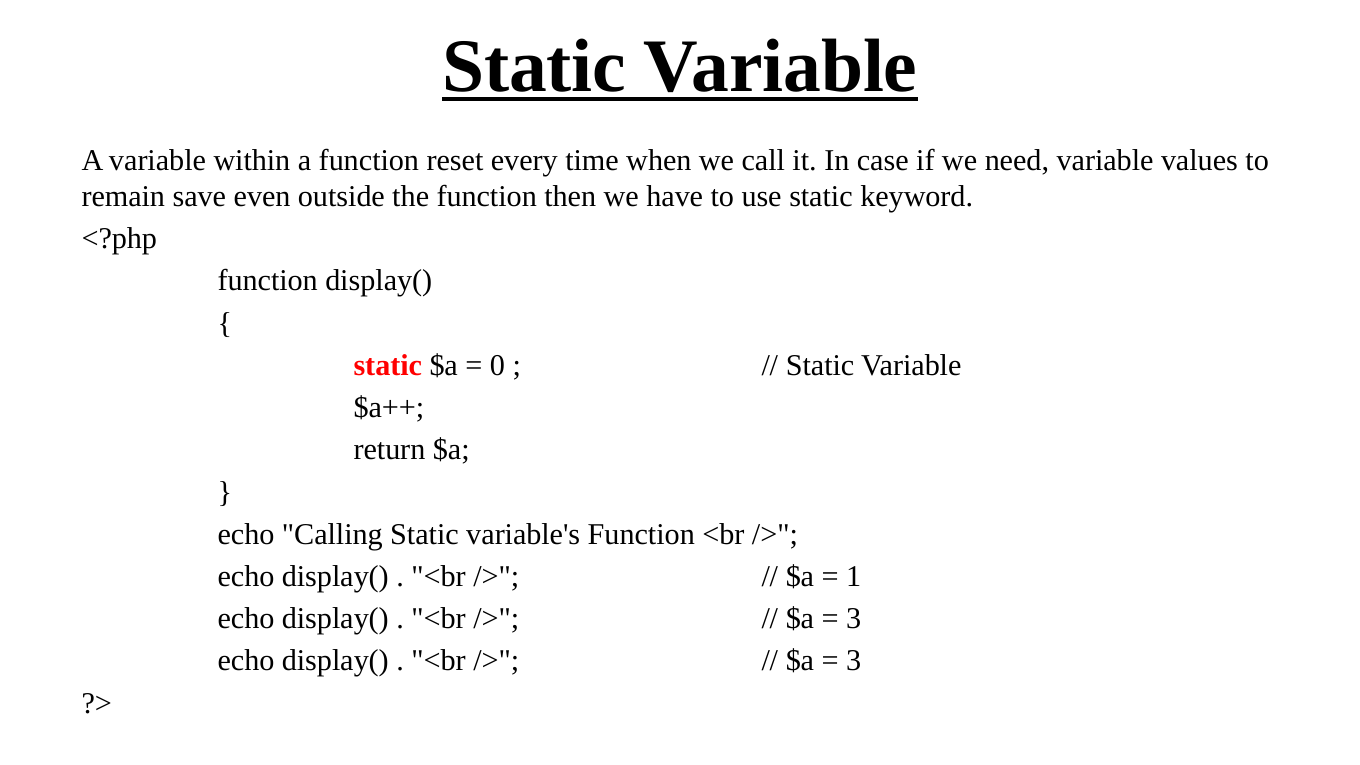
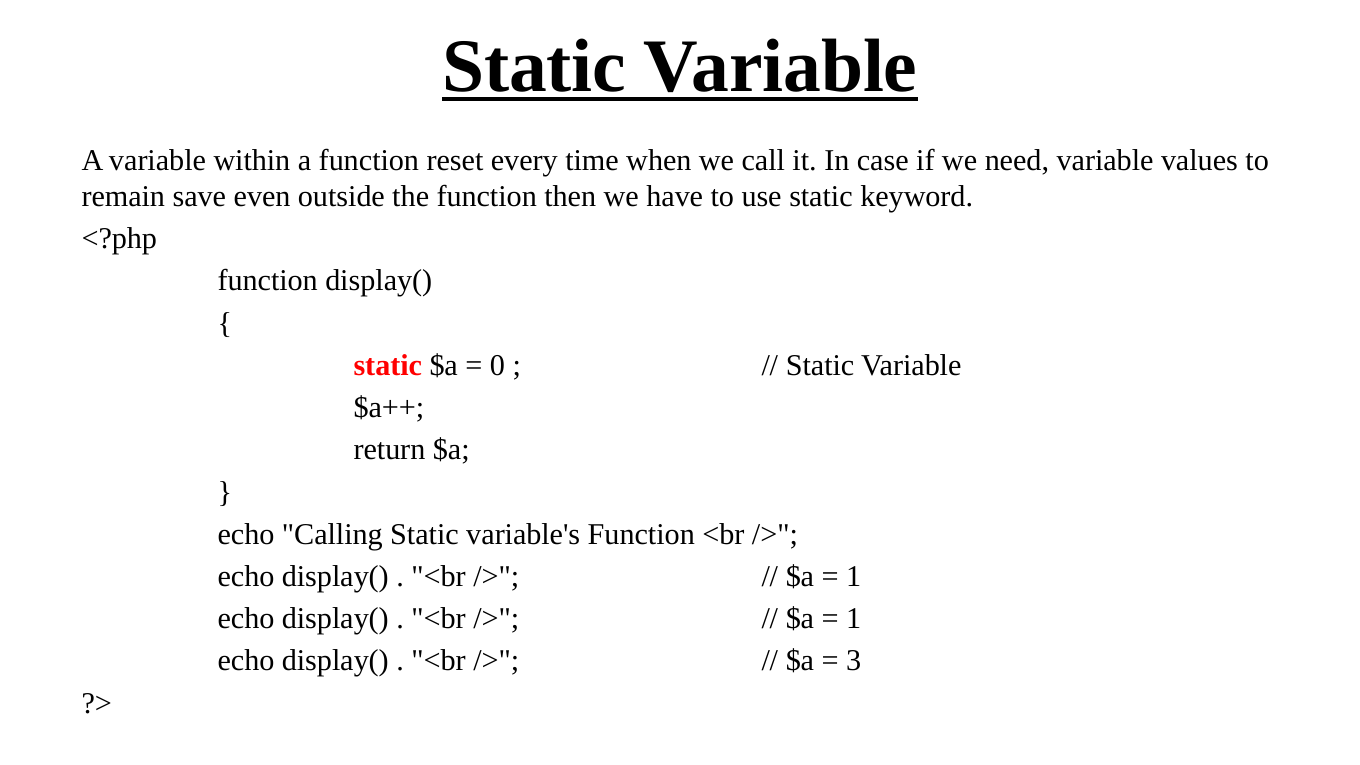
3: 3 -> 1 (854, 619)
